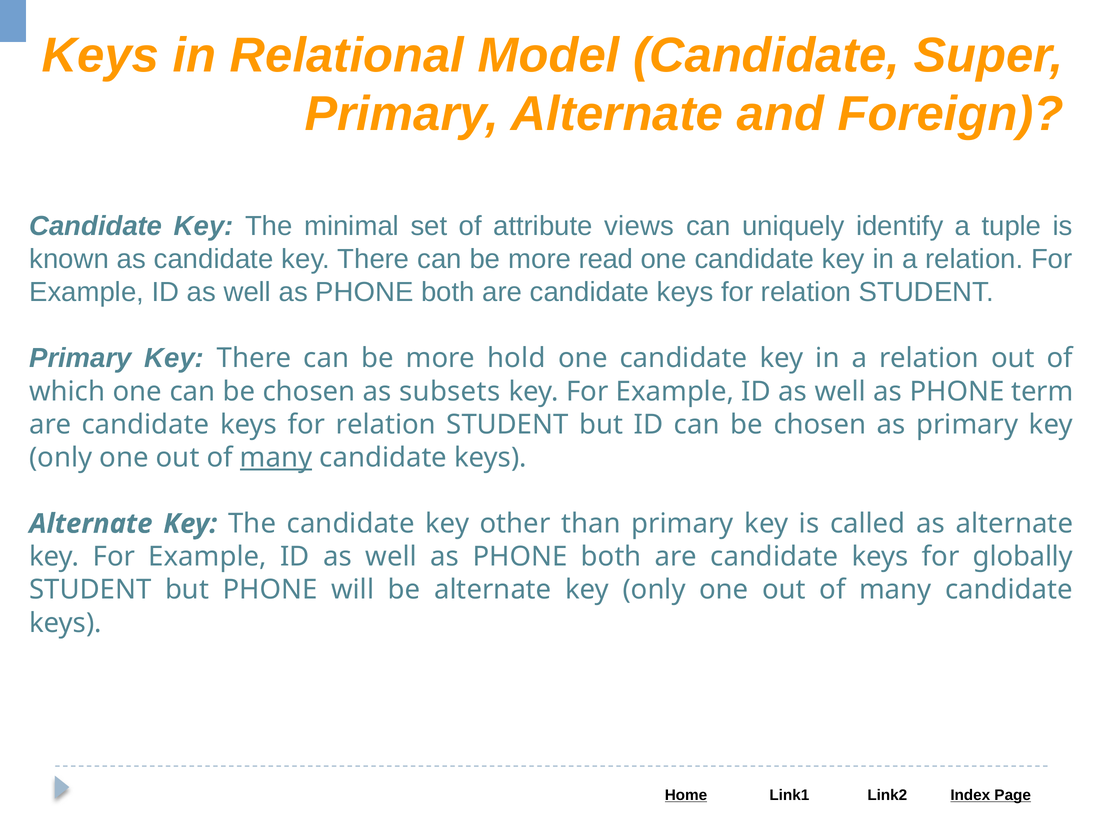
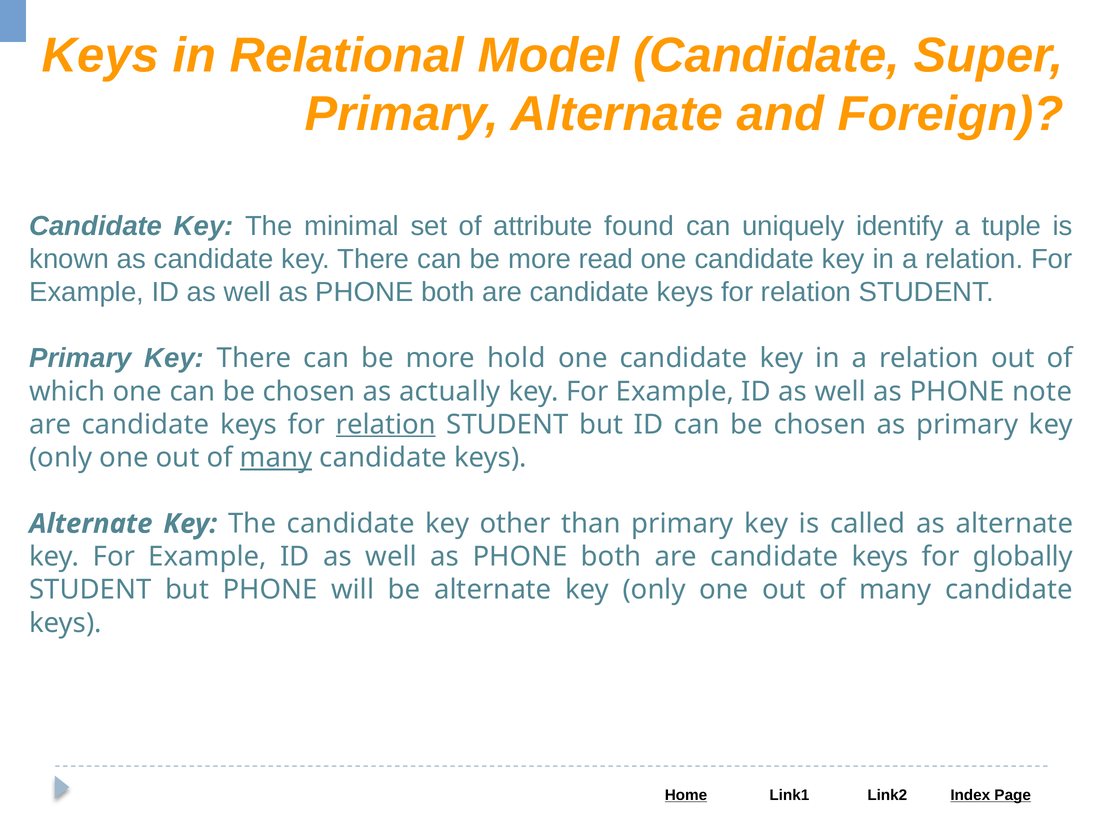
views: views -> found (639, 226)
subsets: subsets -> actually (450, 392)
term: term -> note (1042, 392)
relation underline: none -> present (386, 425)
